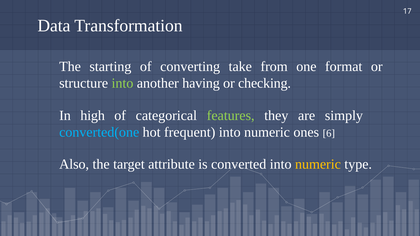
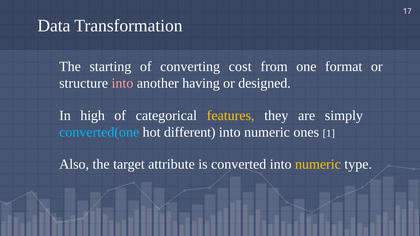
take: take -> cost (240, 67)
into colour: light green -> pink (122, 83)
checking: checking -> designed (265, 83)
features colour: light green -> yellow (231, 116)
frequent: frequent -> different (190, 132)
6: 6 -> 1 (329, 133)
